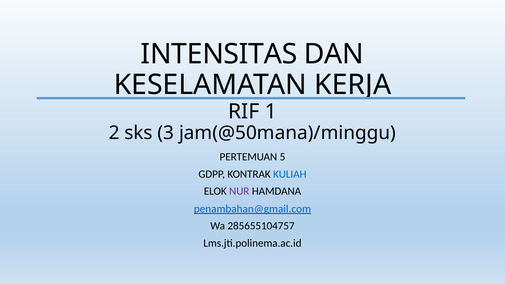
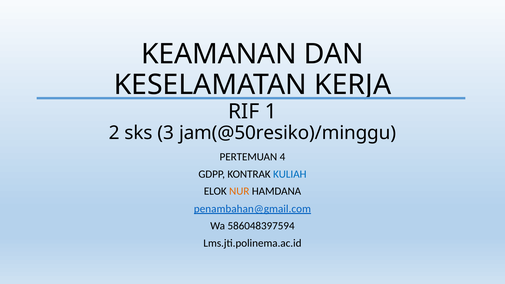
INTENSITAS: INTENSITAS -> KEAMANAN (219, 54)
jam(@50mana)/minggu: jam(@50mana)/minggu -> jam(@50resiko)/minggu (288, 133)
5: 5 -> 4 (282, 157)
NUR colour: purple -> orange (239, 191)
285655104757: 285655104757 -> 586048397594 (261, 226)
